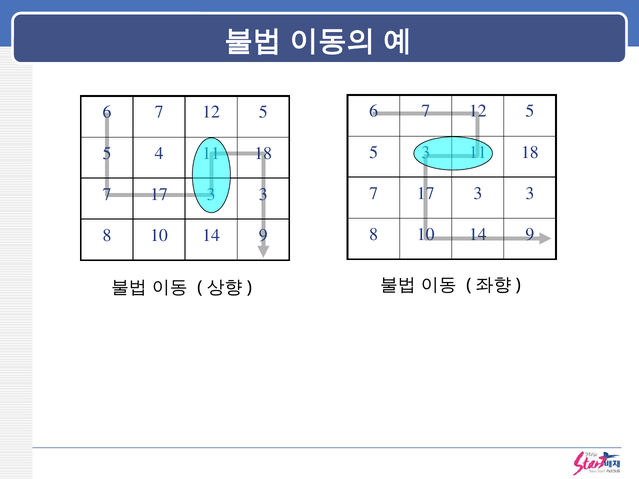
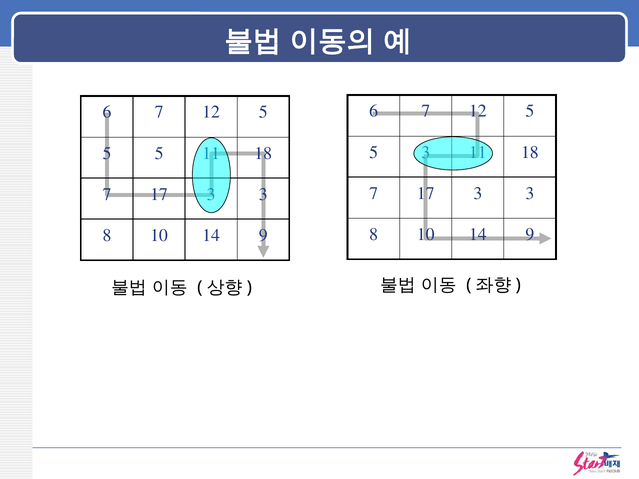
4: 4 -> 5 (159, 153)
